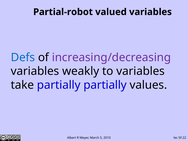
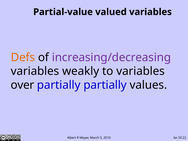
Partial-robot: Partial-robot -> Partial-value (63, 12)
Defs colour: blue -> orange (23, 57)
take: take -> over (22, 85)
